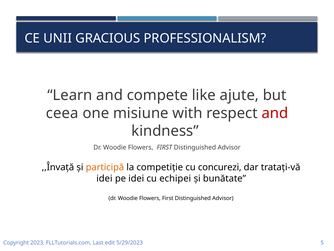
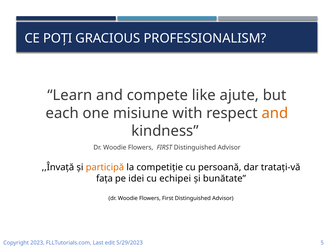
UNII: UNII -> POȚI (58, 38)
ceea: ceea -> each (62, 113)
and colour: red -> orange (275, 113)
concurezi: concurezi -> persoană (220, 167)
idei: idei -> fața (104, 178)
